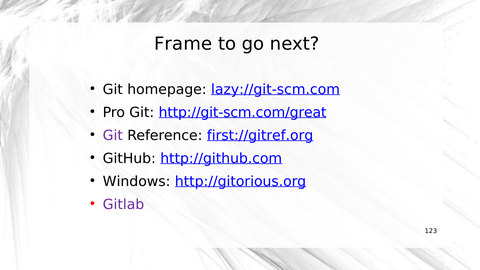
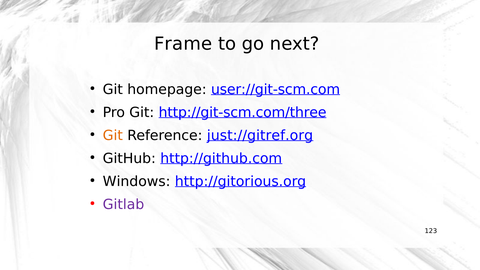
lazy://git-scm.com: lazy://git-scm.com -> user://git-scm.com (276, 90)
http://git-scm.com/great: http://git-scm.com/great -> http://git-scm.com/three (243, 113)
Git colour: purple -> orange (113, 136)
first://gitref.org: first://gitref.org -> just://gitref.org (260, 136)
